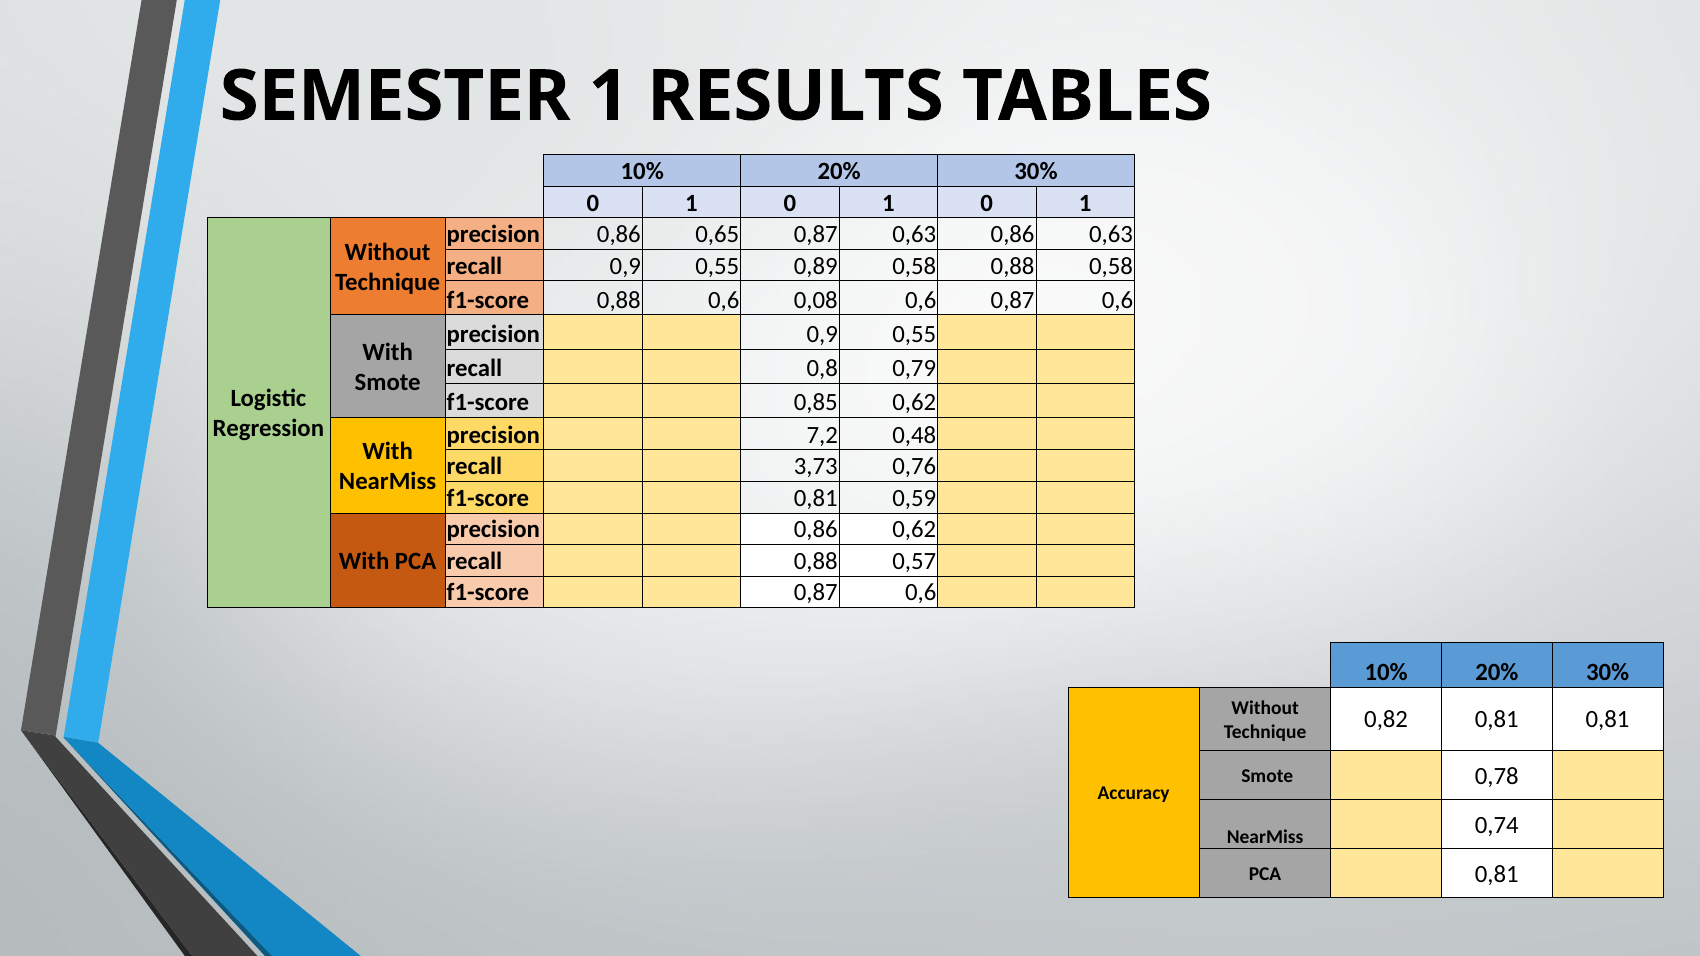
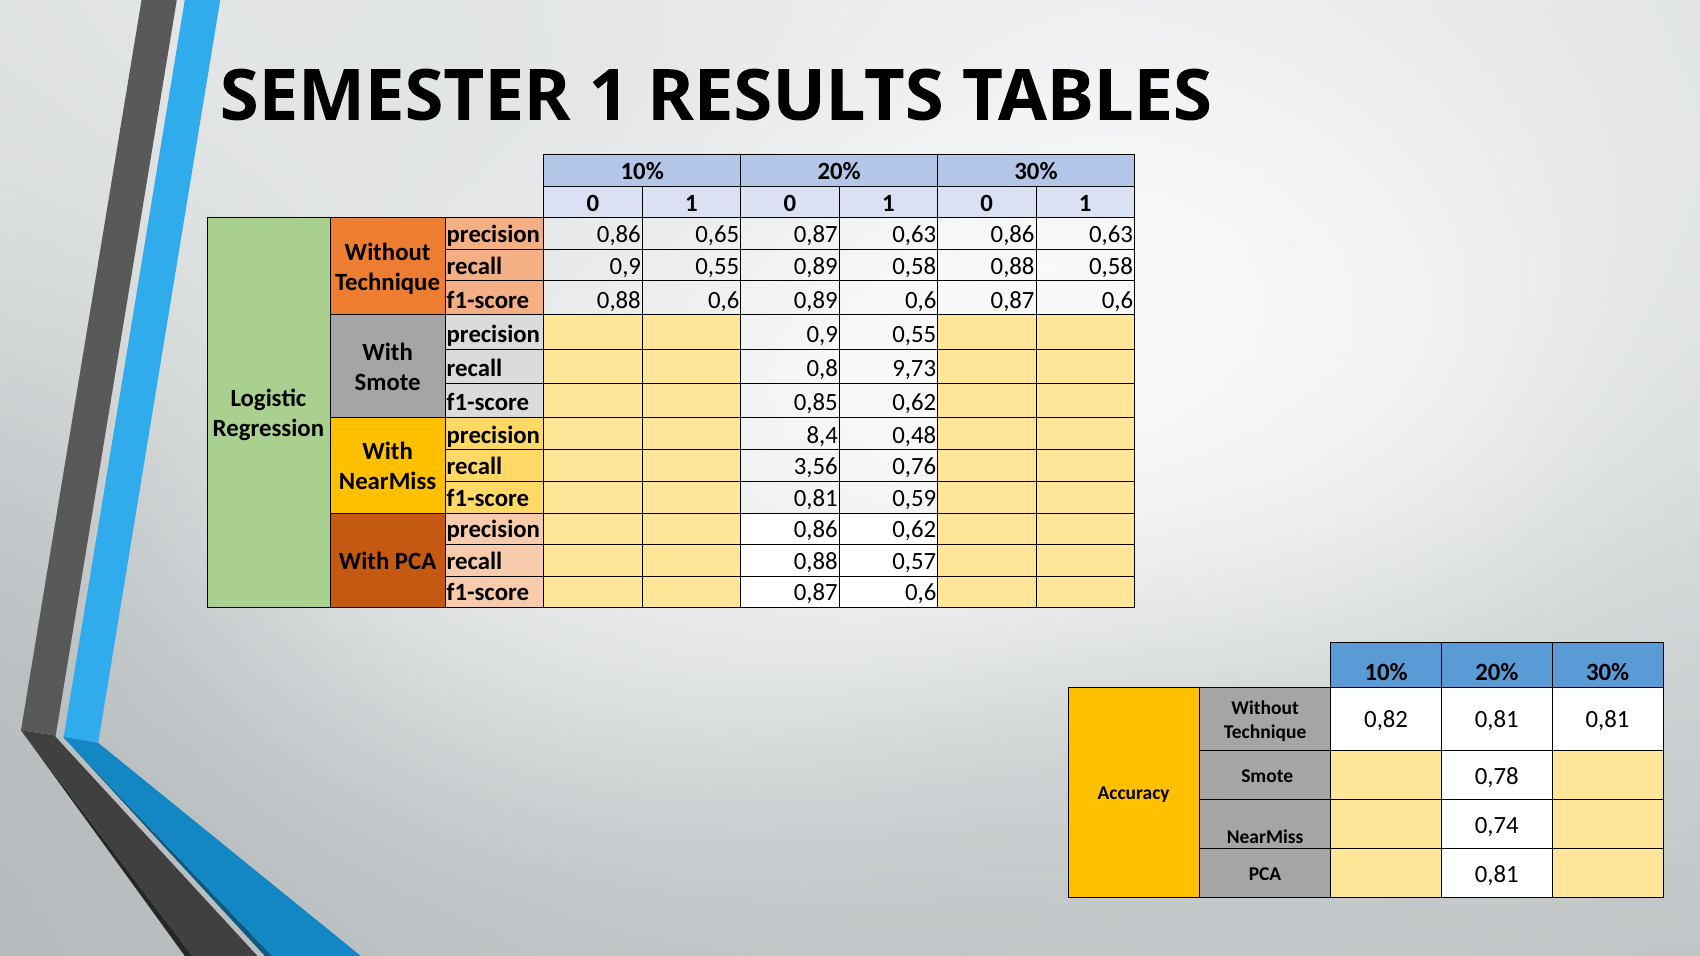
0,6 0,08: 0,08 -> 0,89 (816, 300)
0,79: 0,79 -> 9,73 (914, 368)
7,2: 7,2 -> 8,4 (822, 435)
3,73: 3,73 -> 3,56 (816, 467)
